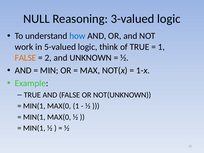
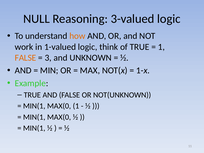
how colour: blue -> orange (77, 36)
5-valued: 5-valued -> 1-valued (60, 47)
2: 2 -> 3 (48, 58)
